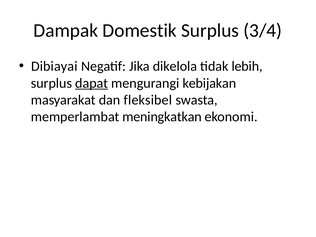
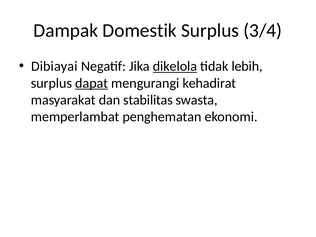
dikelola underline: none -> present (175, 66)
kebijakan: kebijakan -> kehadirat (209, 83)
fleksibel: fleksibel -> stabilitas (148, 100)
meningkatkan: meningkatkan -> penghematan (162, 117)
